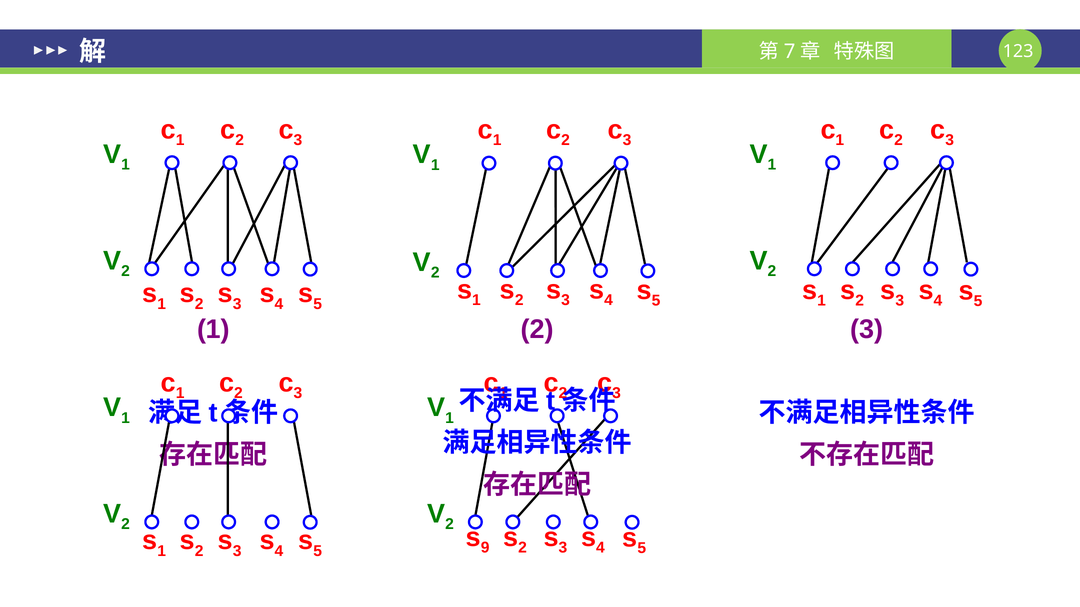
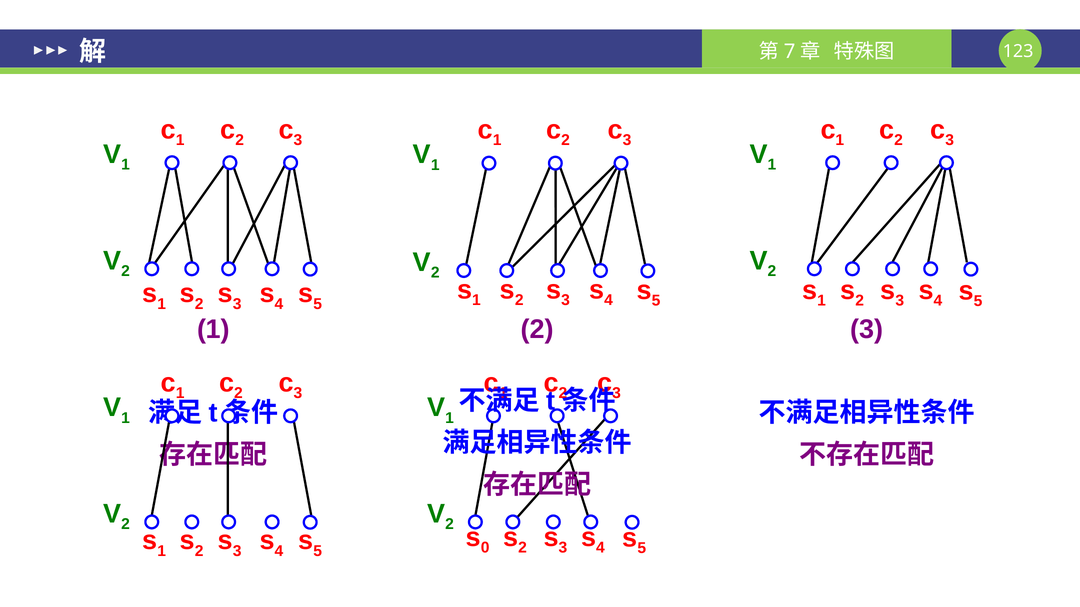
9: 9 -> 0 (485, 548)
